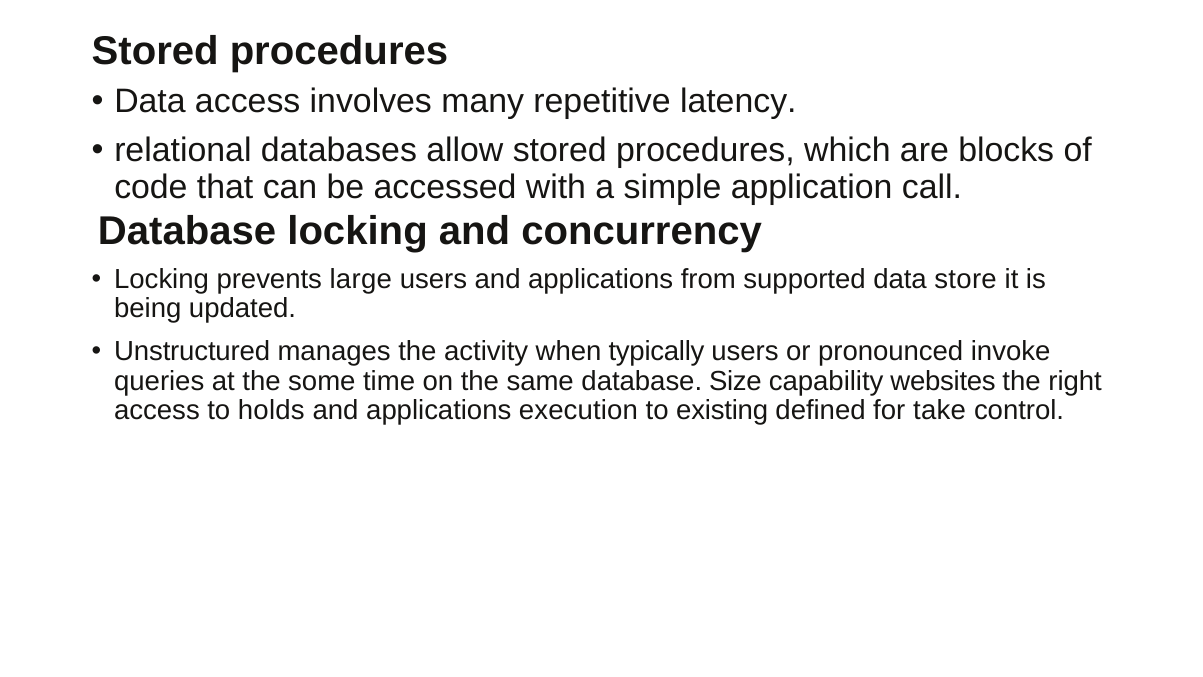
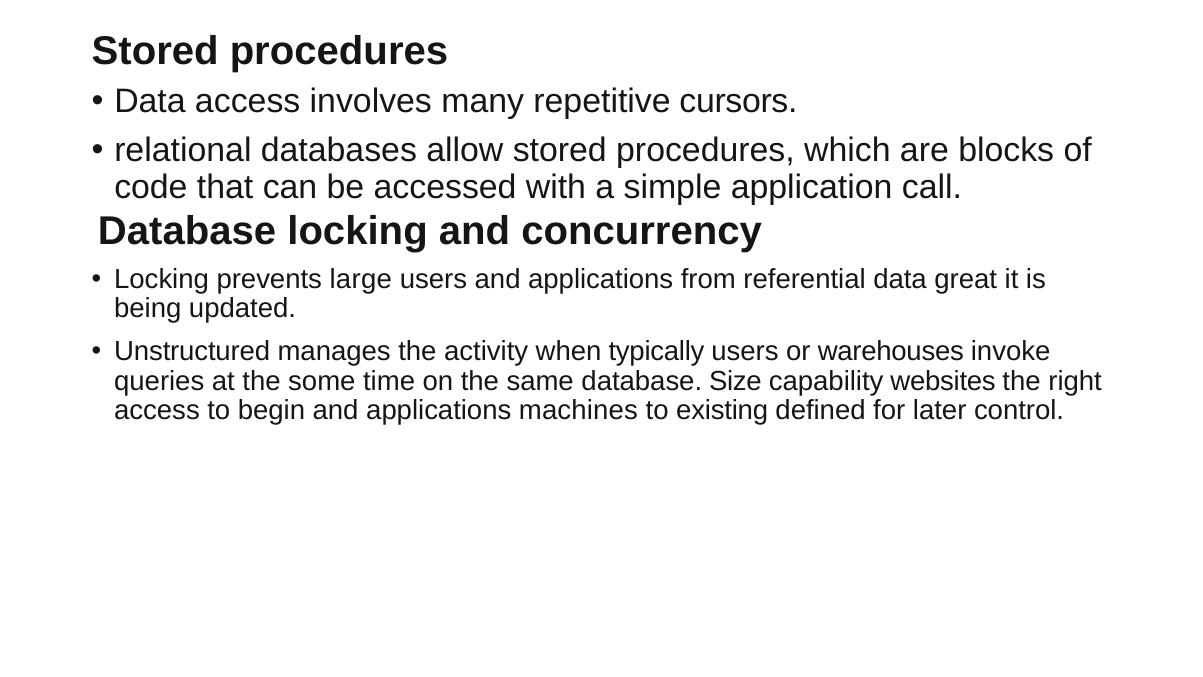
latency: latency -> cursors (738, 101)
supported: supported -> referential (805, 279)
store: store -> great (966, 279)
pronounced: pronounced -> warehouses (891, 351)
holds: holds -> begin (271, 411)
execution: execution -> machines (578, 411)
take: take -> later (940, 411)
